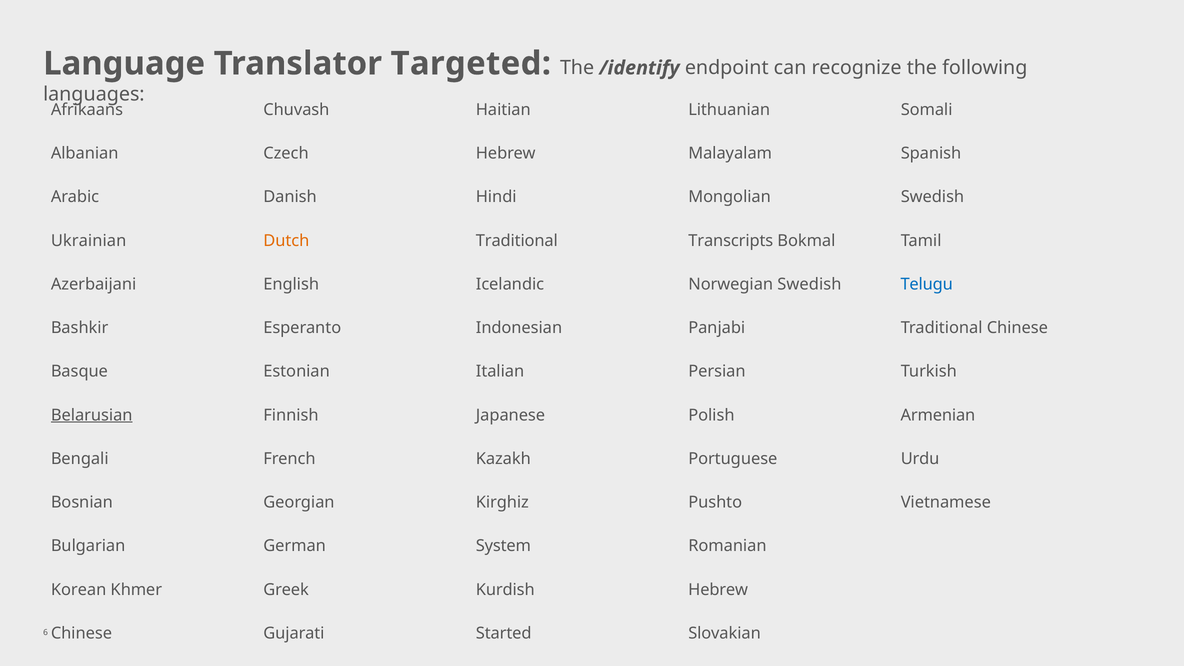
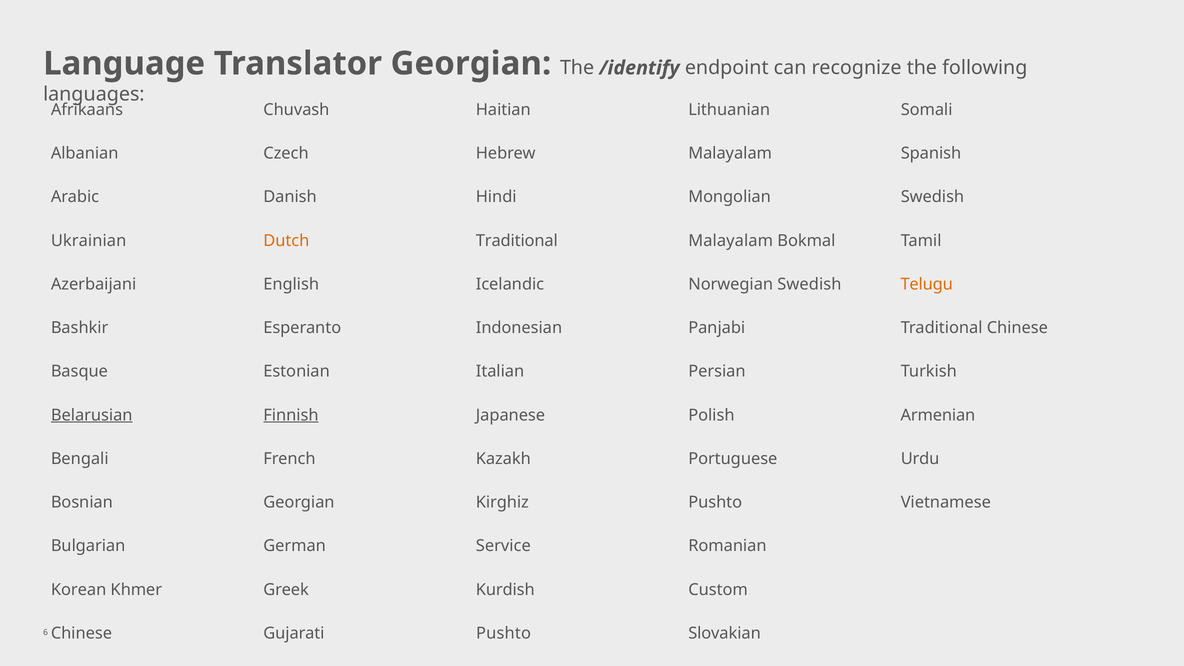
Translator Targeted: Targeted -> Georgian (471, 64)
Transcripts: Transcripts -> Malayalam (731, 241)
Telugu colour: blue -> orange (927, 284)
Finnish underline: none -> present (291, 415)
System: System -> Service (503, 546)
Hebrew: Hebrew -> Custom (718, 590)
Started: Started -> Pushto (504, 633)
